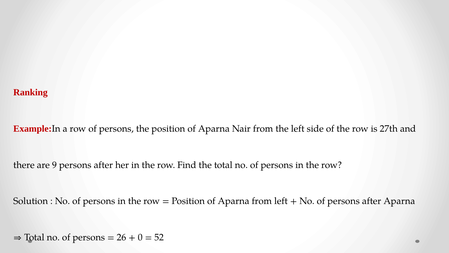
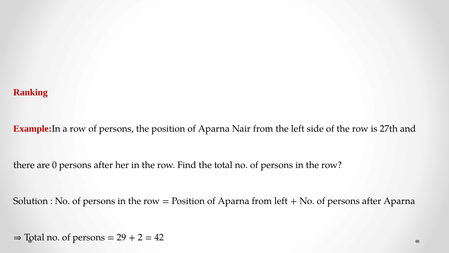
9: 9 -> 0 (54, 165)
26: 26 -> 29 (121, 237)
0: 0 -> 2 (140, 237)
52: 52 -> 42 (159, 237)
